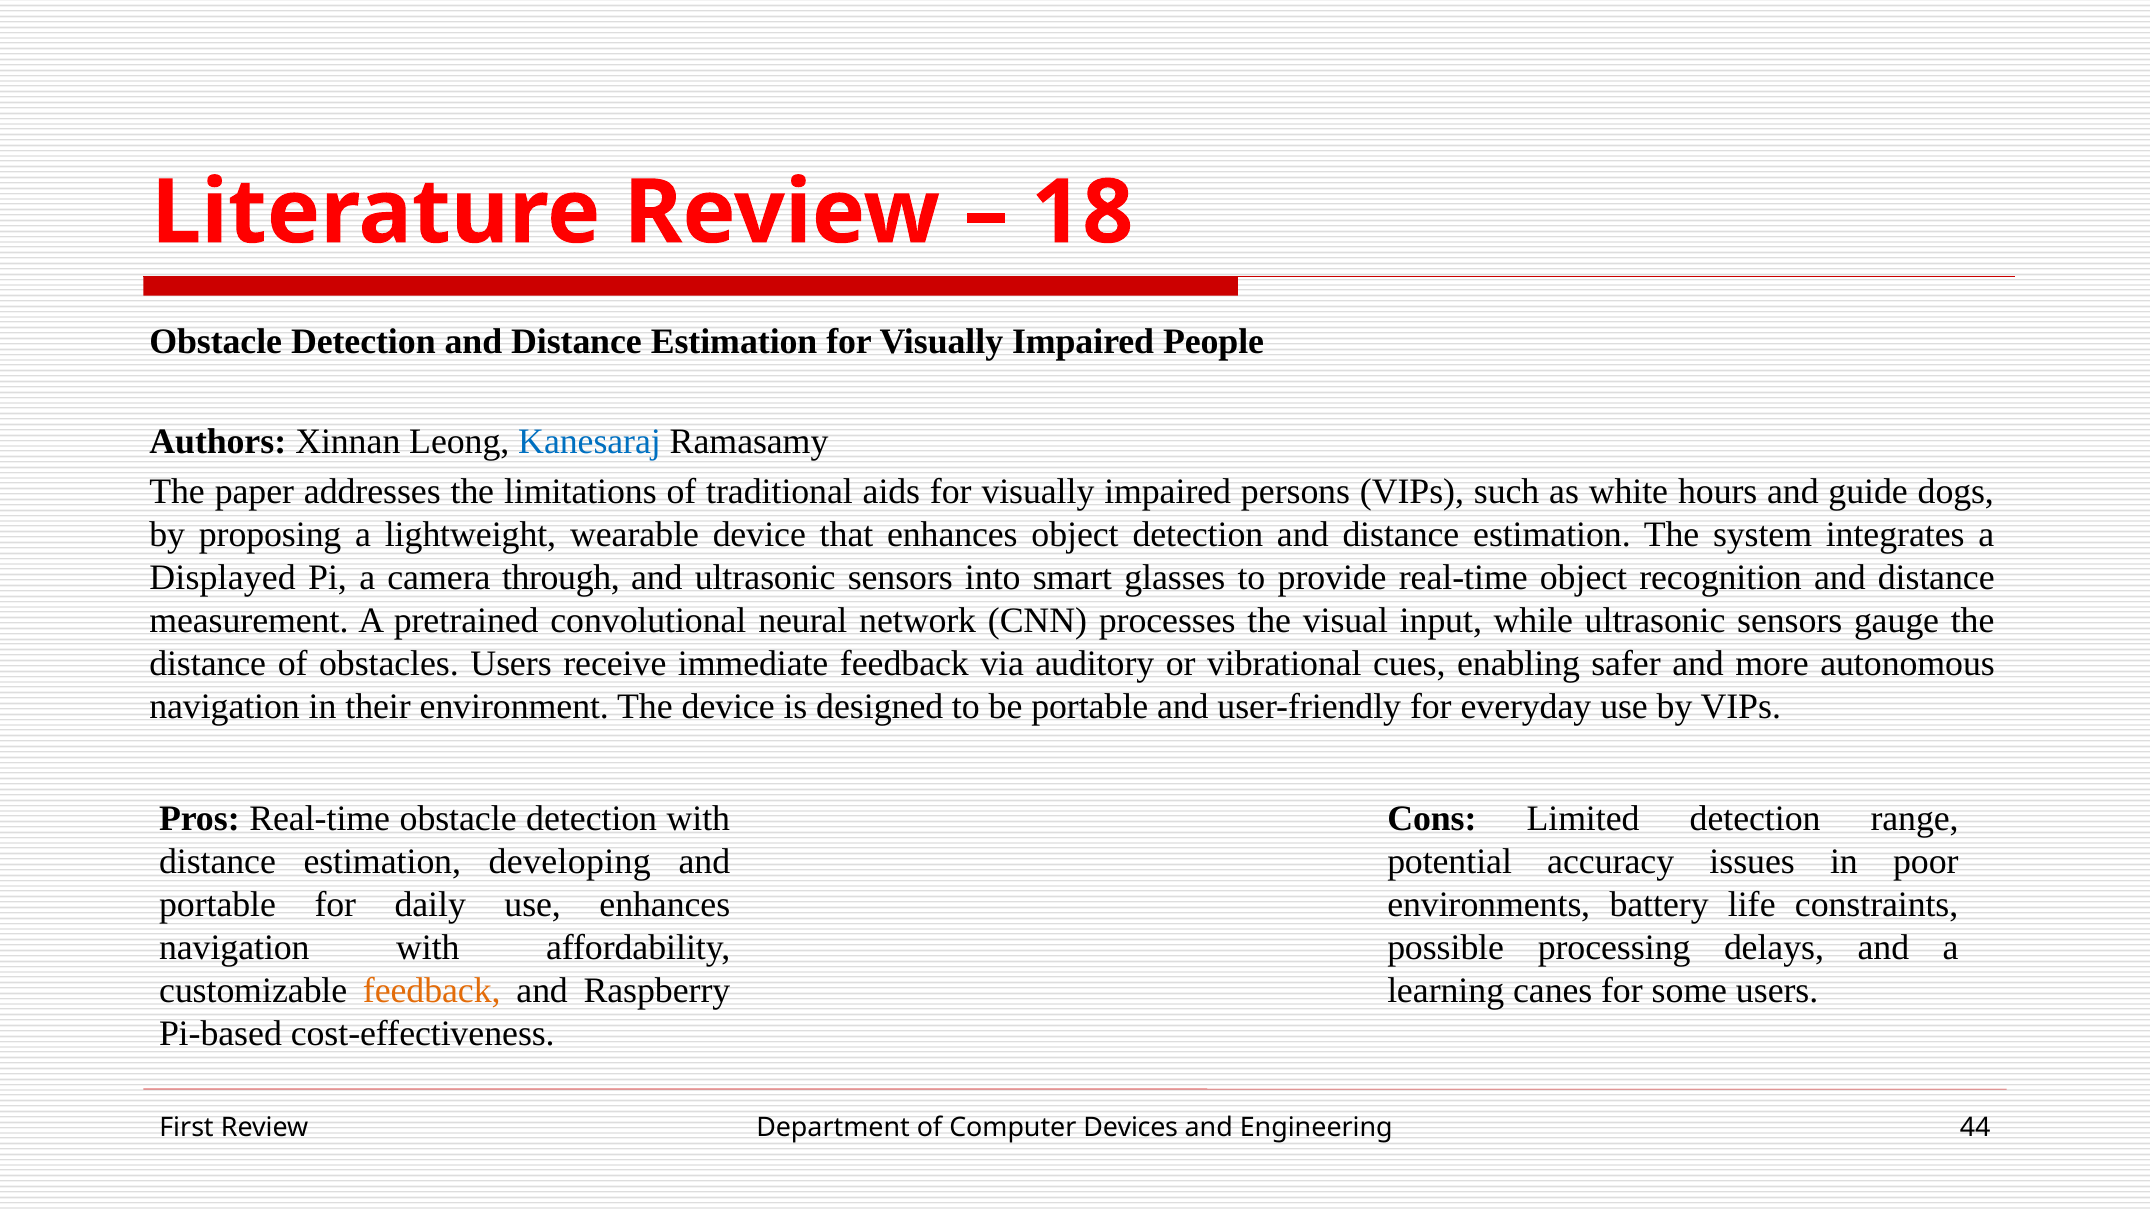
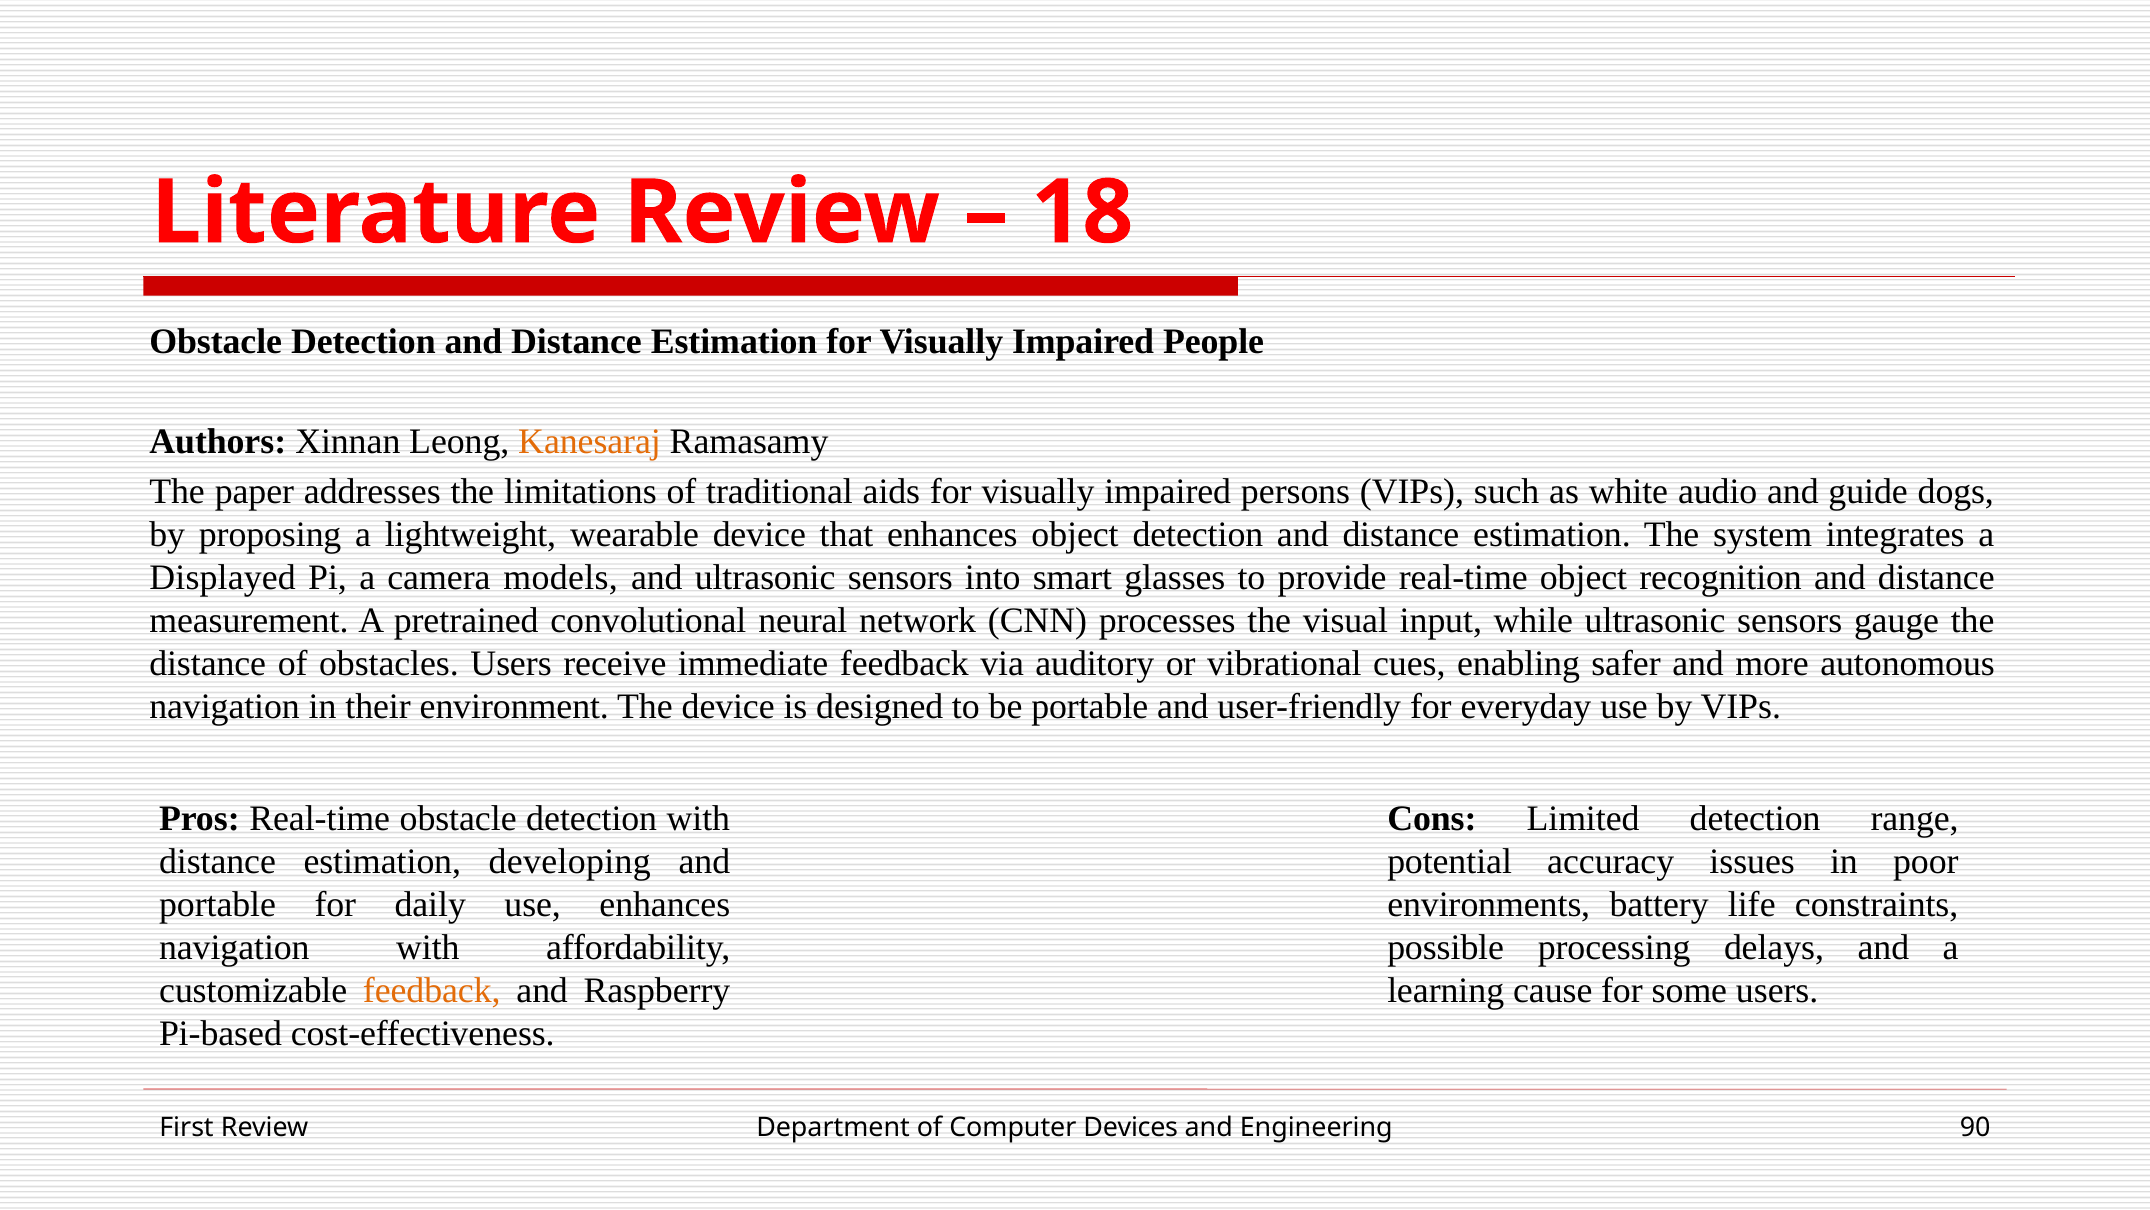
Kanesaraj colour: blue -> orange (590, 441)
hours: hours -> audio (1718, 492)
through: through -> models (561, 578)
canes: canes -> cause (1553, 990)
44: 44 -> 90 (1975, 1127)
